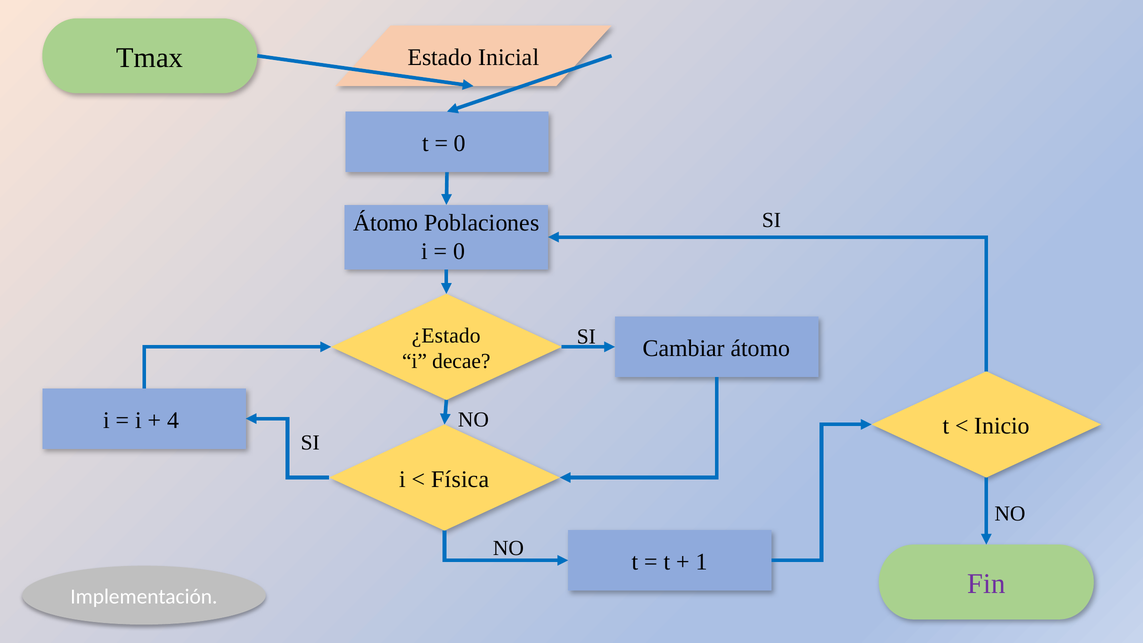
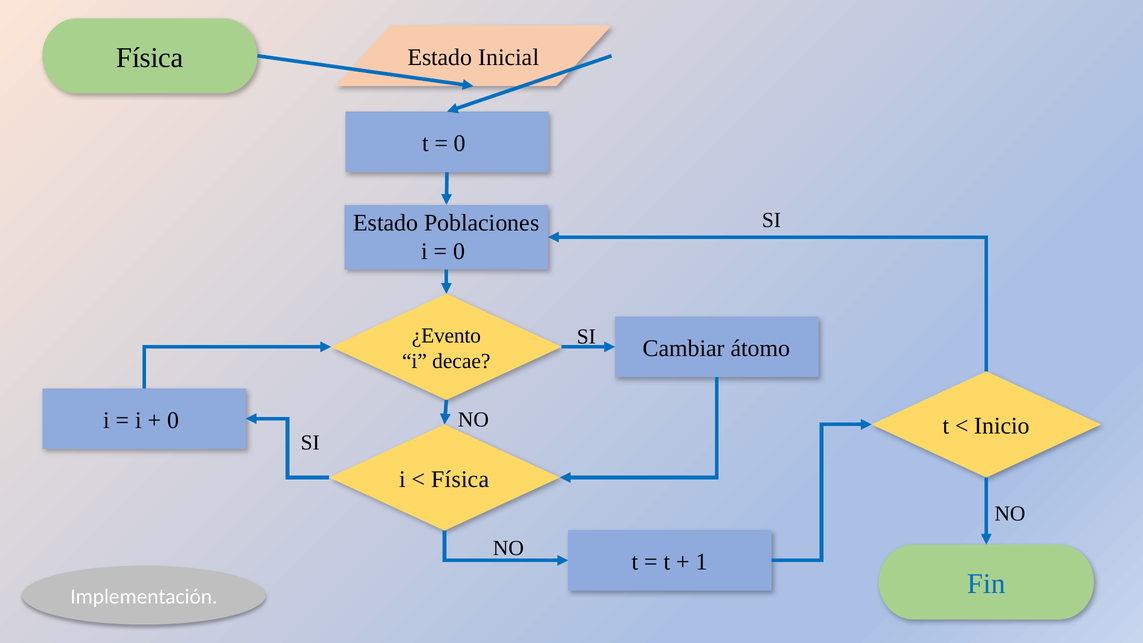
Tmax: Tmax -> Física (150, 58)
Átomo: Átomo -> Estado (386, 223)
¿Estado: ¿Estado -> ¿Evento (446, 335)
4: 4 -> 0 (173, 420)
Fin colour: purple -> blue (986, 584)
